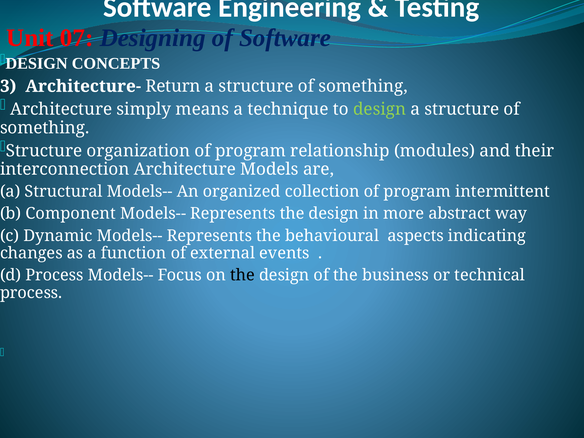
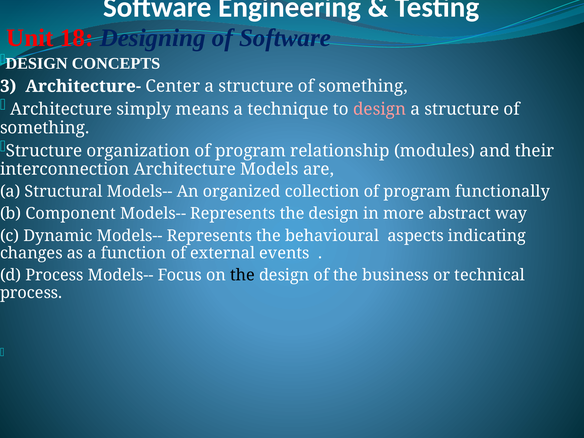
07: 07 -> 18 (77, 38)
Return: Return -> Center (173, 86)
design colour: light green -> pink (380, 109)
intermittent: intermittent -> functionally (503, 192)
